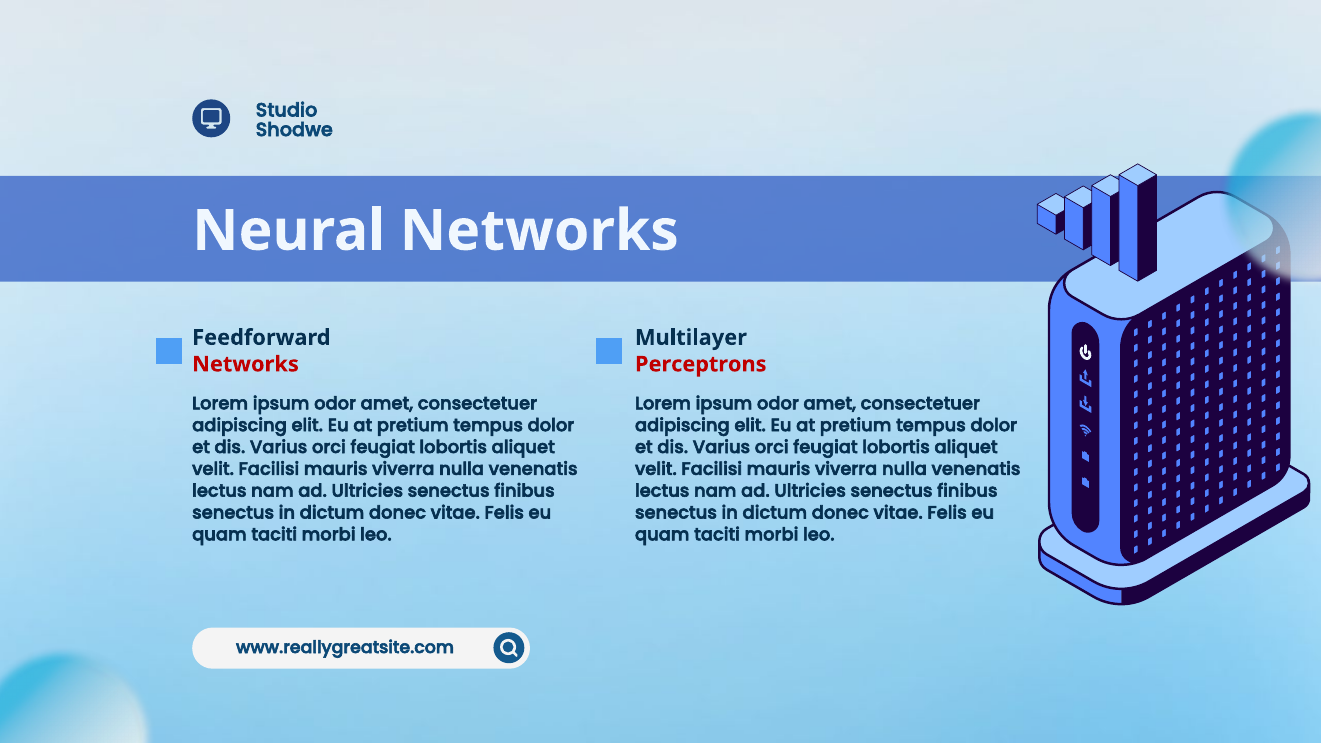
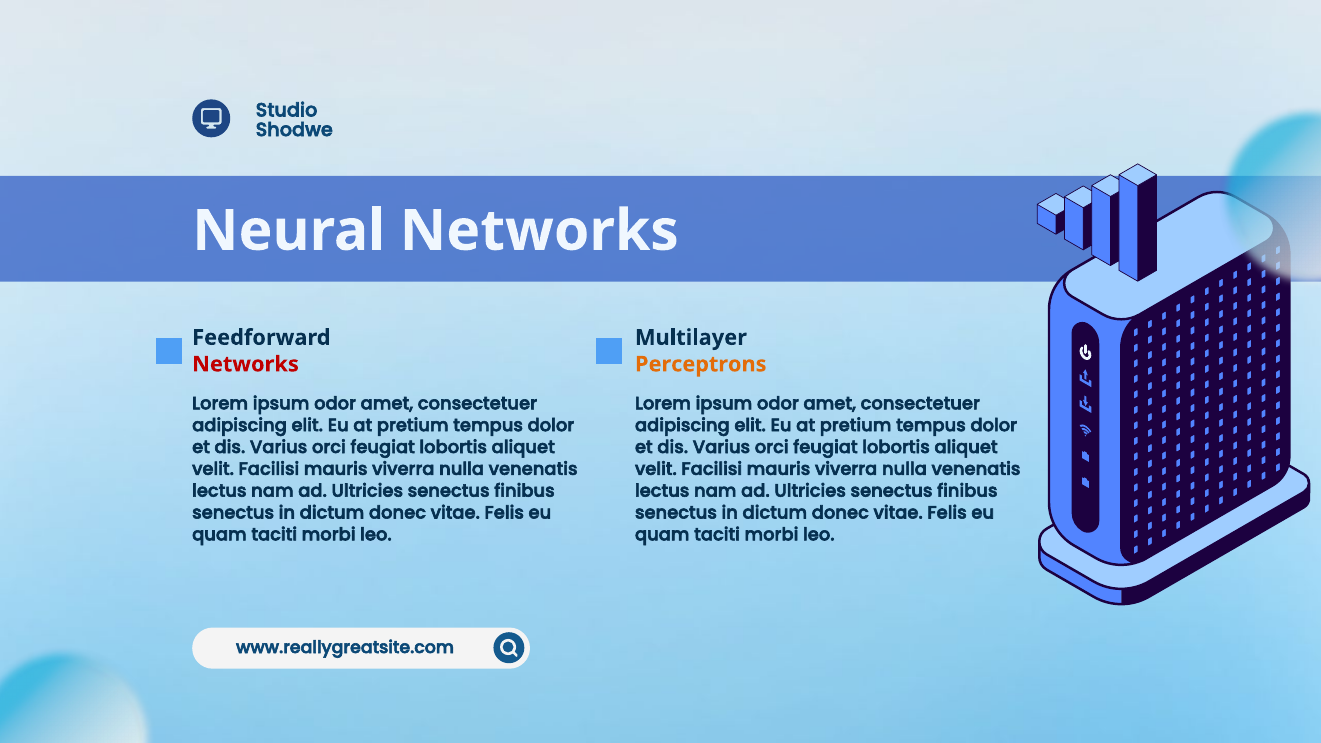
Perceptrons colour: red -> orange (701, 364)
